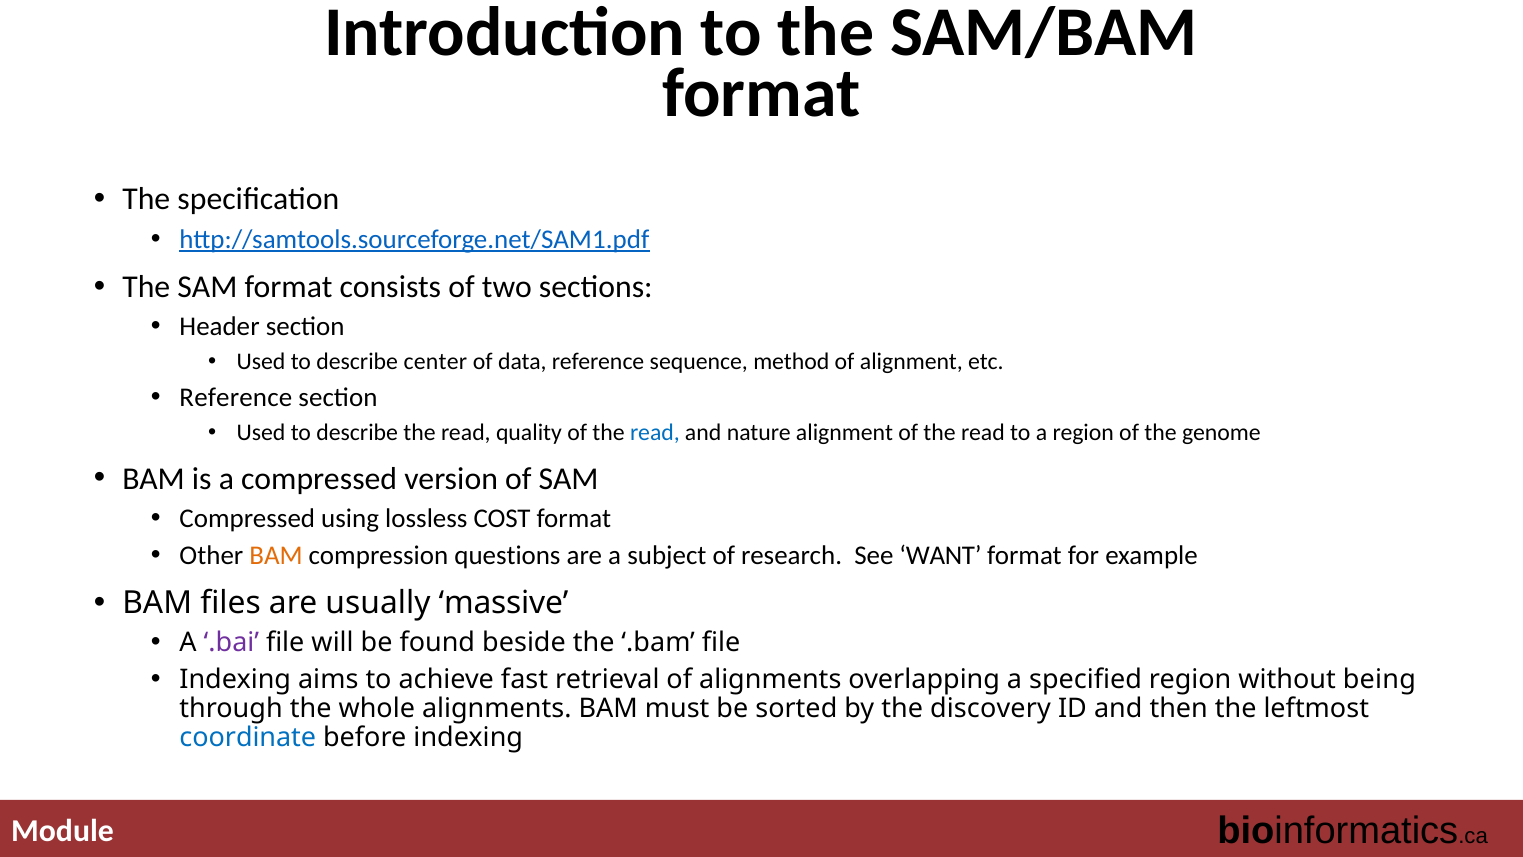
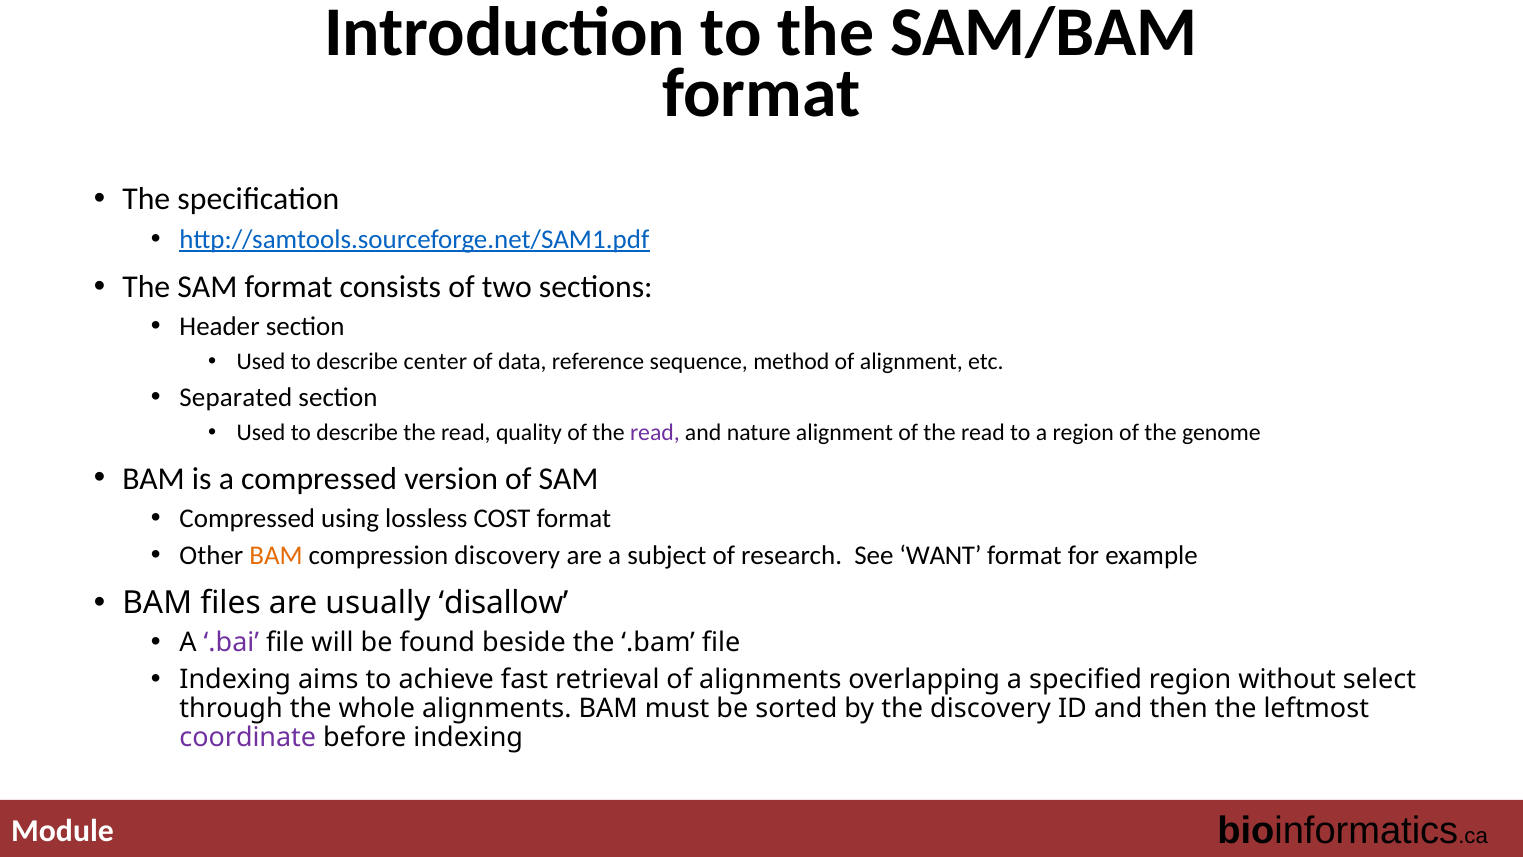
Reference: Reference -> Separated (236, 397)
read colour: blue -> purple (655, 433)
compression questions: questions -> discovery (507, 555)
massive: massive -> disallow (504, 603)
being: being -> select (1380, 679)
coordinate colour: blue -> purple (248, 738)
